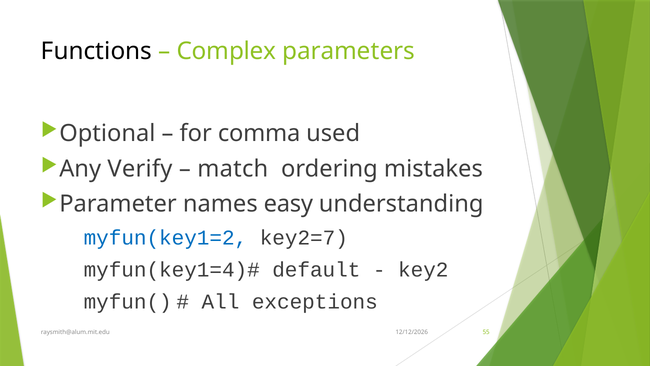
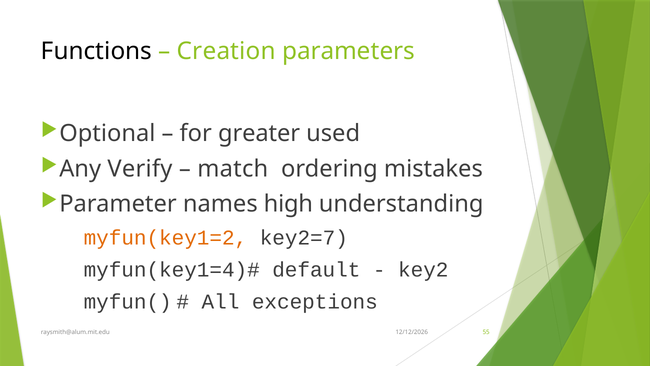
Complex: Complex -> Creation (226, 51)
comma: comma -> greater (259, 134)
easy: easy -> high (288, 204)
myfun(key1=2 colour: blue -> orange (165, 237)
